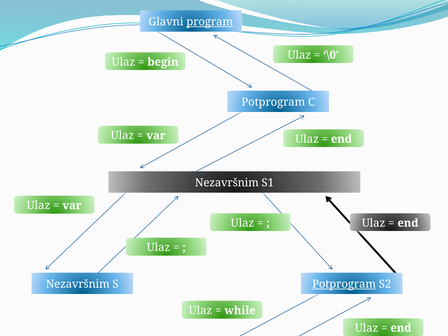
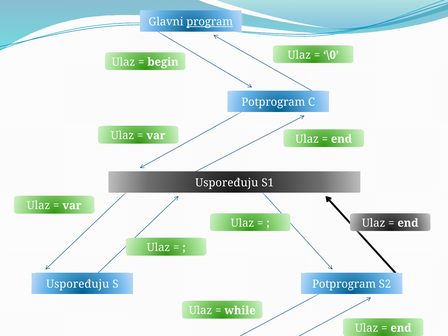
Nezavršnim: Nezavršnim -> Uspoređuju (227, 183)
Nezavršnim: Nezavršnim -> Uspoređuju (78, 284)
Potprogram underline: present -> none (344, 284)
